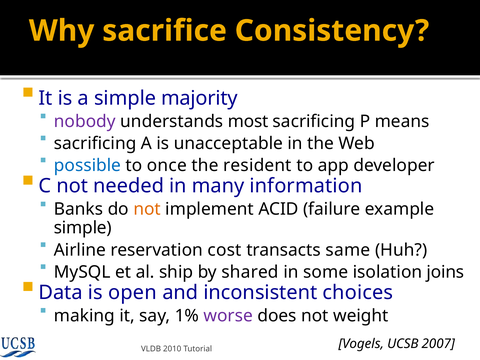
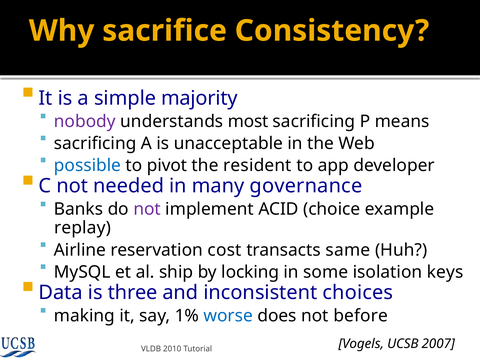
once: once -> pivot (167, 166)
information: information -> governance (306, 186)
not colour: orange -> purple (147, 209)
failure: failure -> choice (332, 209)
simple: simple -> replay (83, 228)
shared: shared -> locking (250, 272)
joins: joins -> keys (445, 272)
open: open -> three (133, 293)
worse colour: purple -> blue (228, 316)
weight: weight -> before (361, 316)
